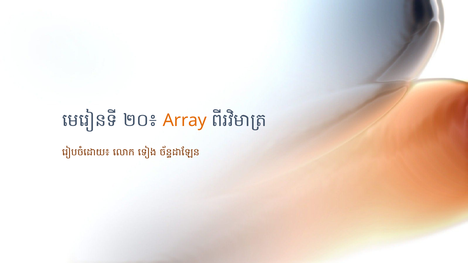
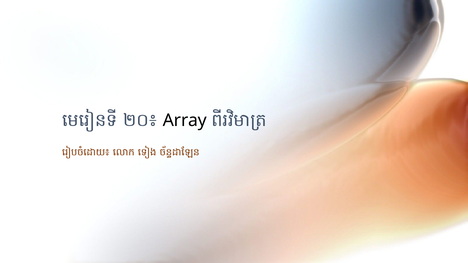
Array colour: orange -> black (185, 121)
